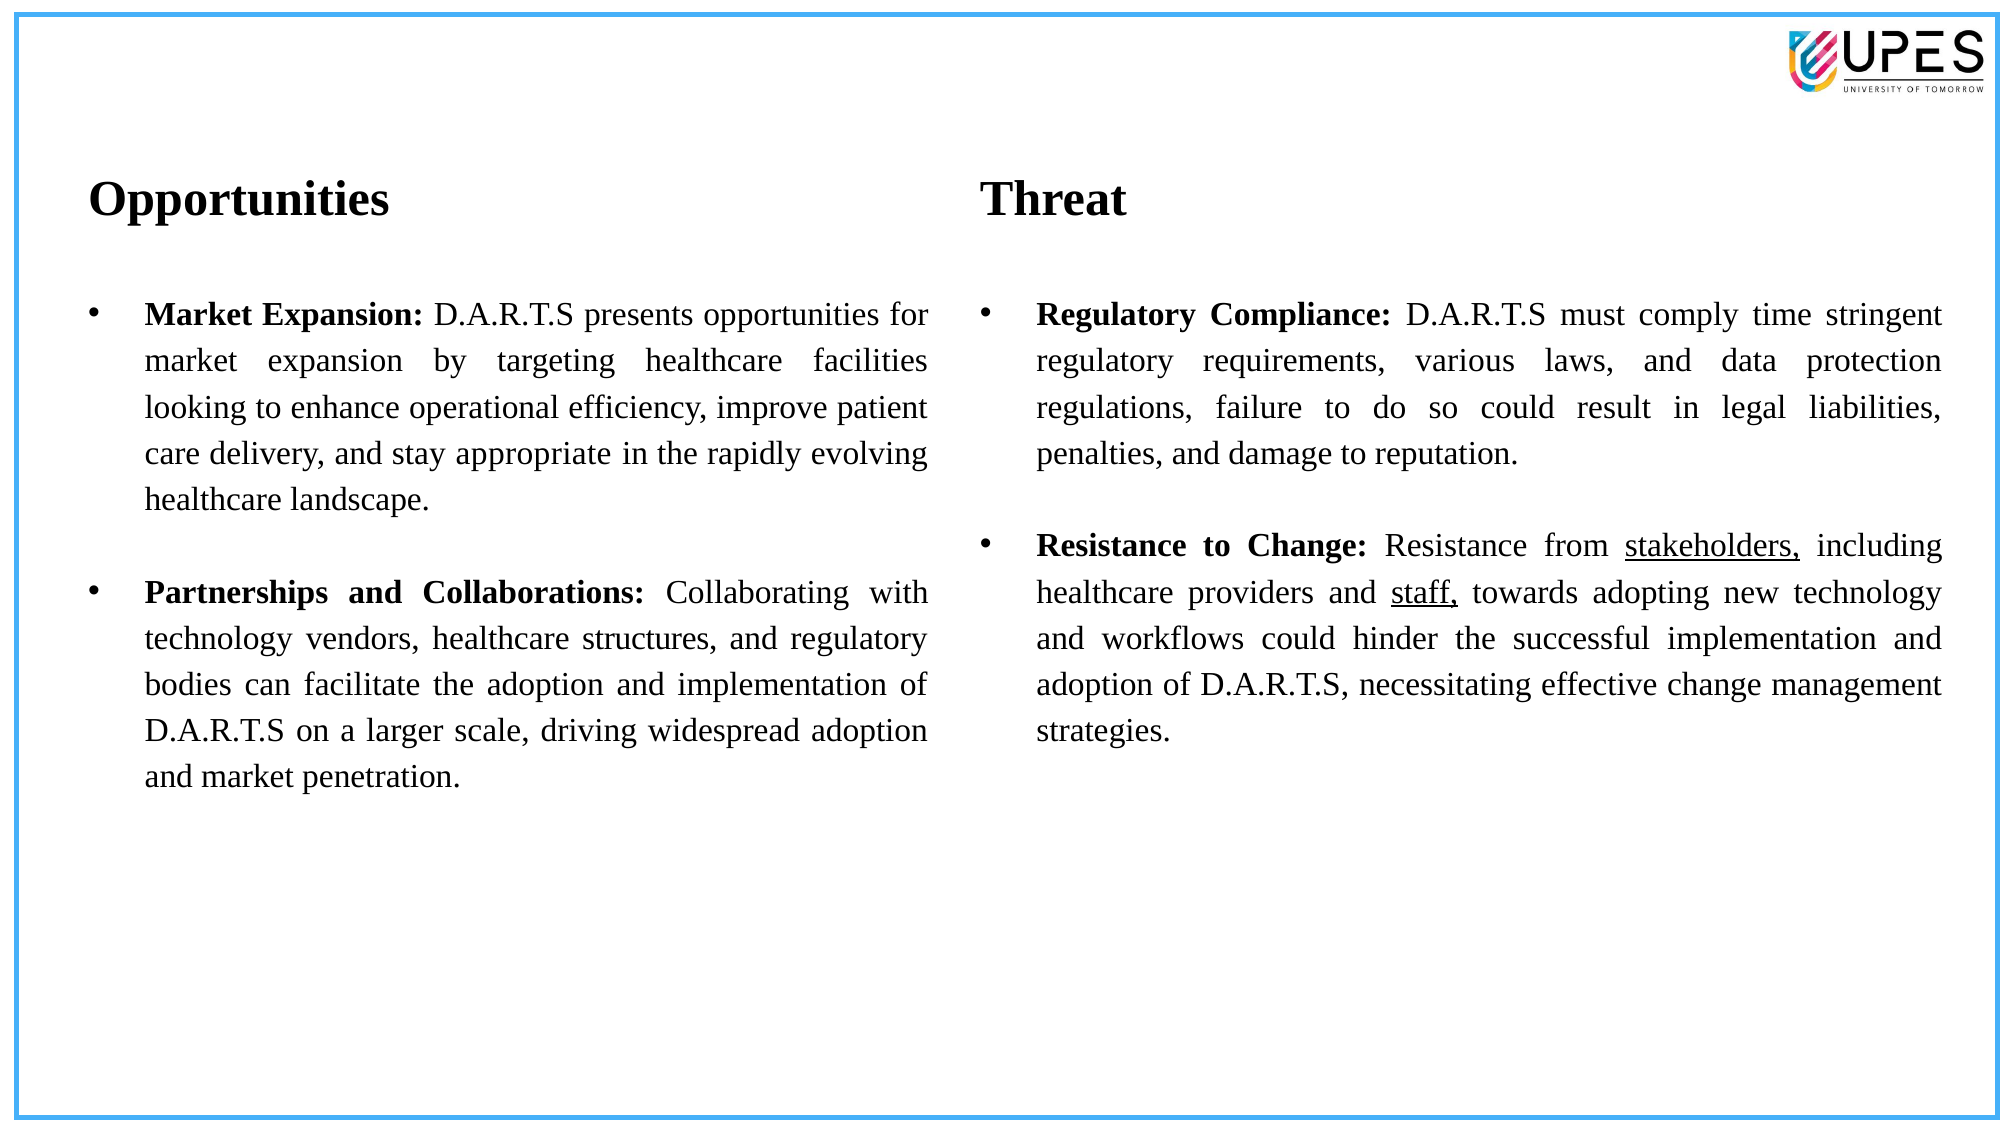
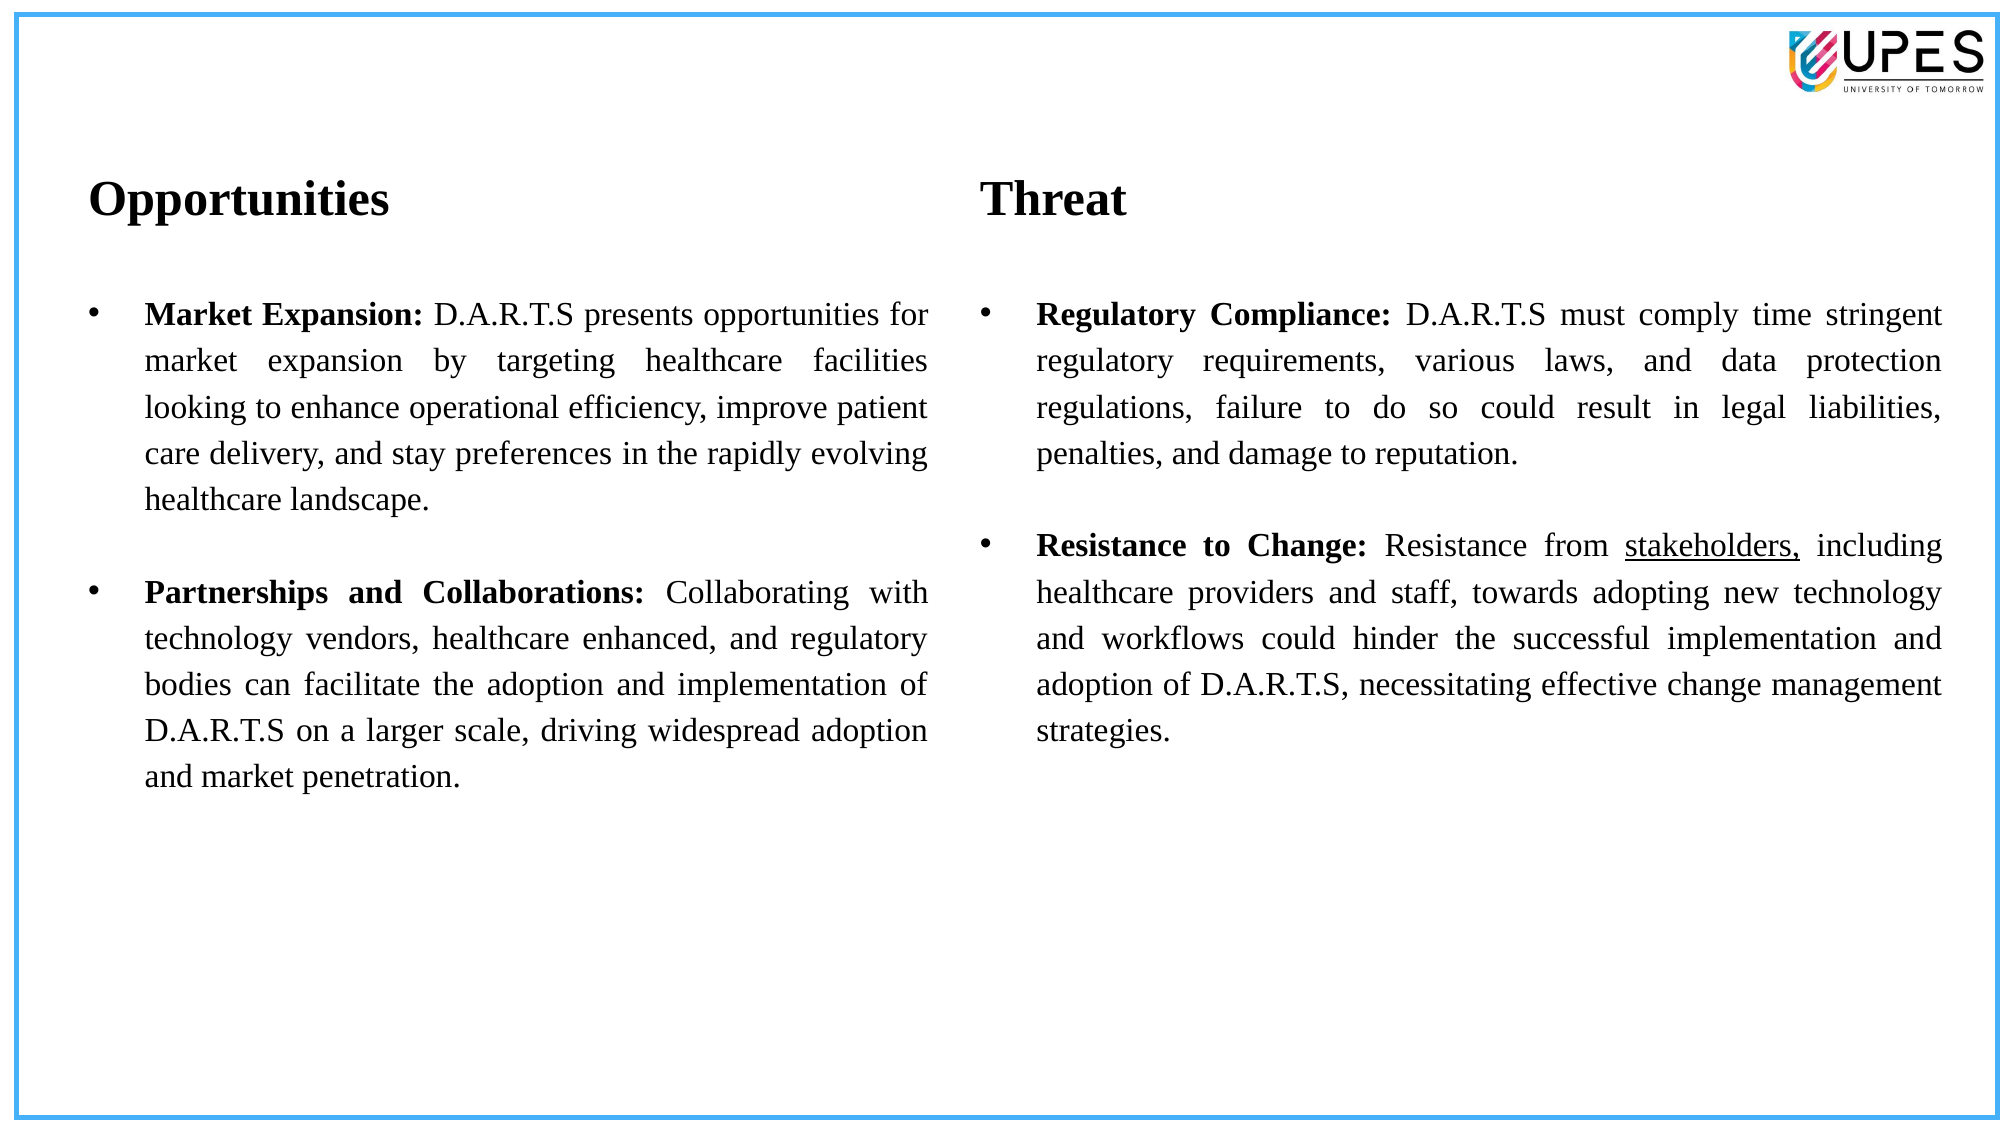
appropriate: appropriate -> preferences (534, 453)
staff underline: present -> none (1425, 592)
structures: structures -> enhanced (650, 638)
